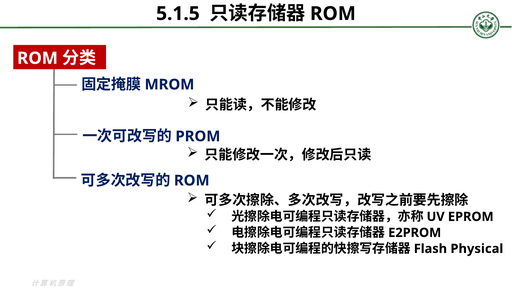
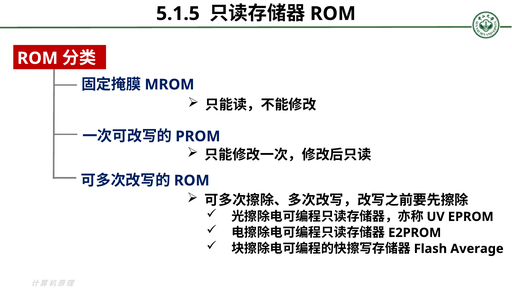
Physical: Physical -> Average (477, 249)
